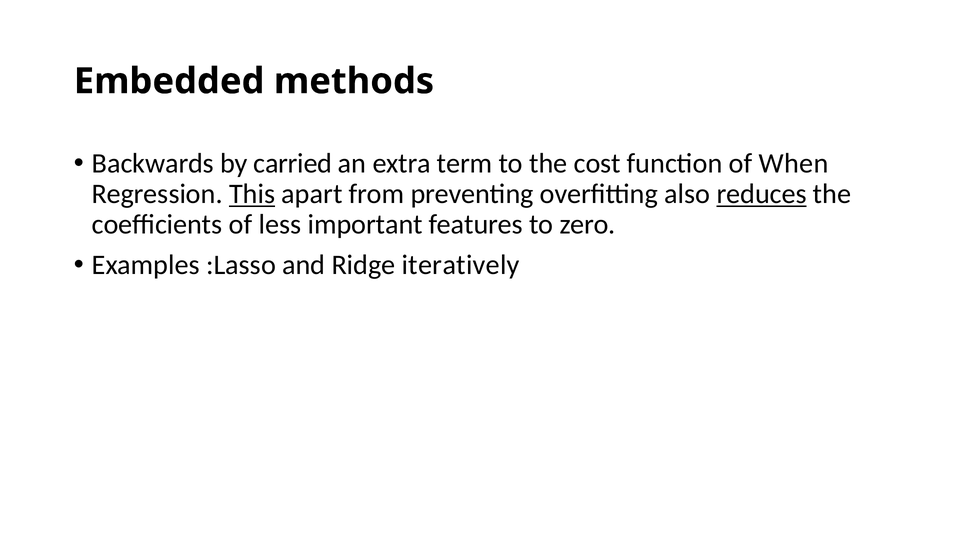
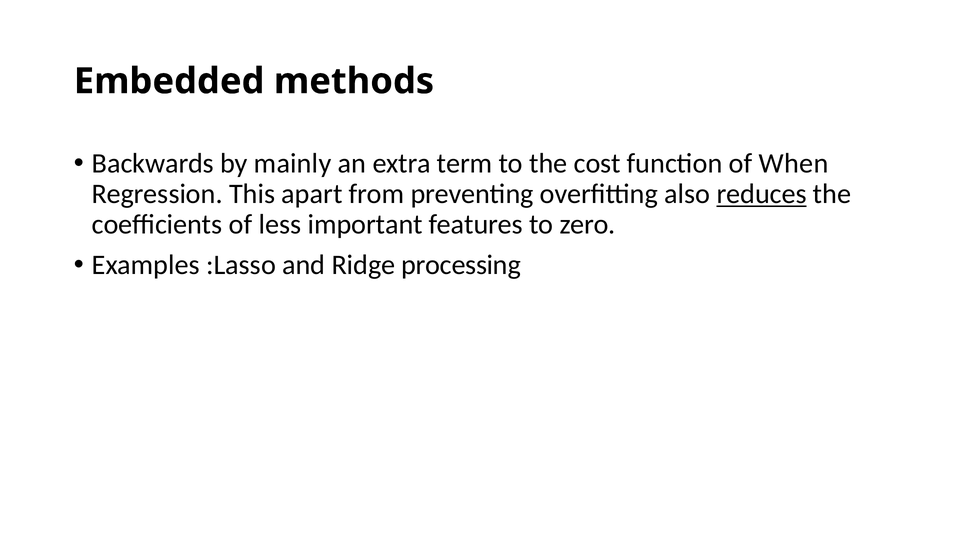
carried: carried -> mainly (293, 164)
This underline: present -> none (252, 194)
iteratively: iteratively -> processing (461, 265)
